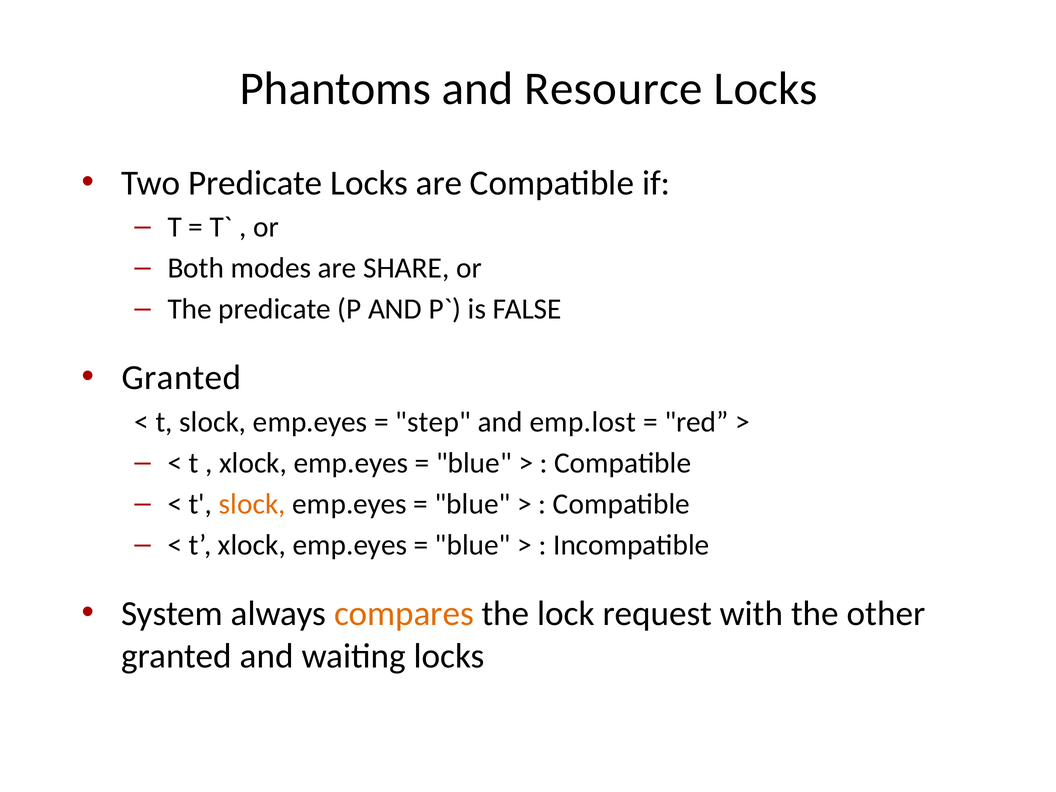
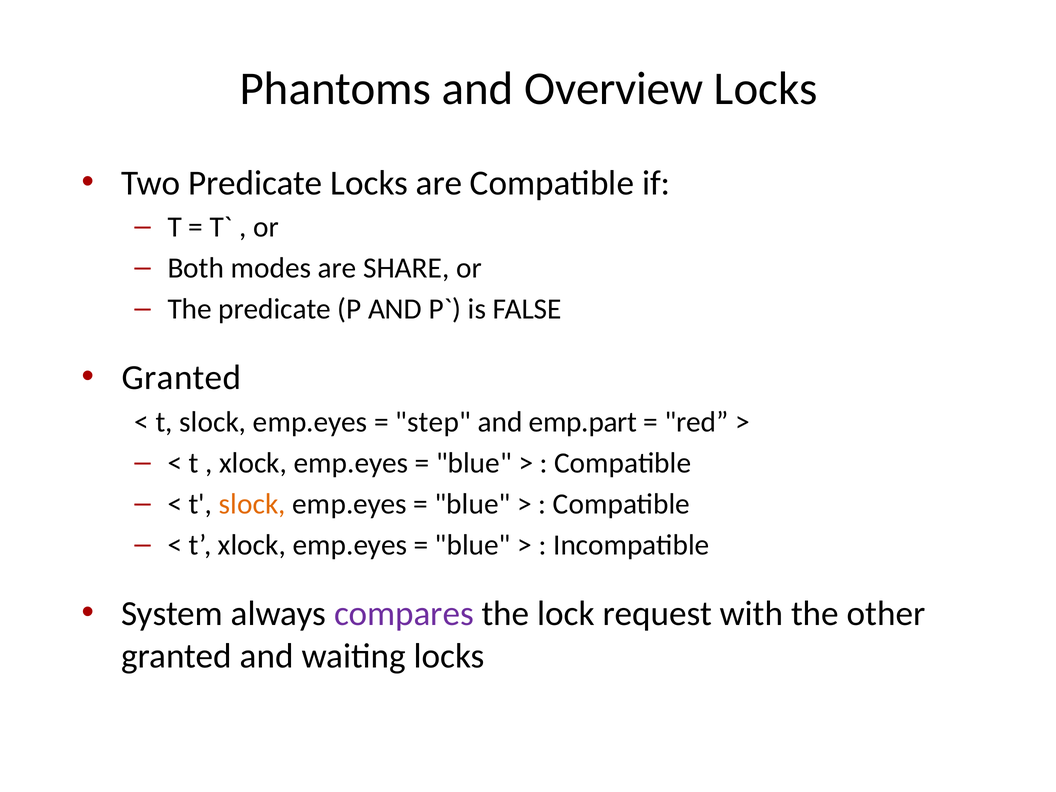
Resource: Resource -> Overview (614, 89)
emp.lost: emp.lost -> emp.part (583, 422)
compares colour: orange -> purple (404, 614)
